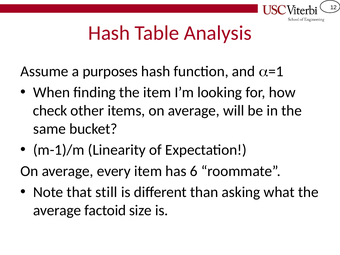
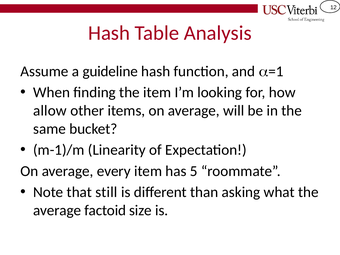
purposes: purposes -> guideline (110, 71)
check: check -> allow (50, 111)
6: 6 -> 5 (194, 171)
